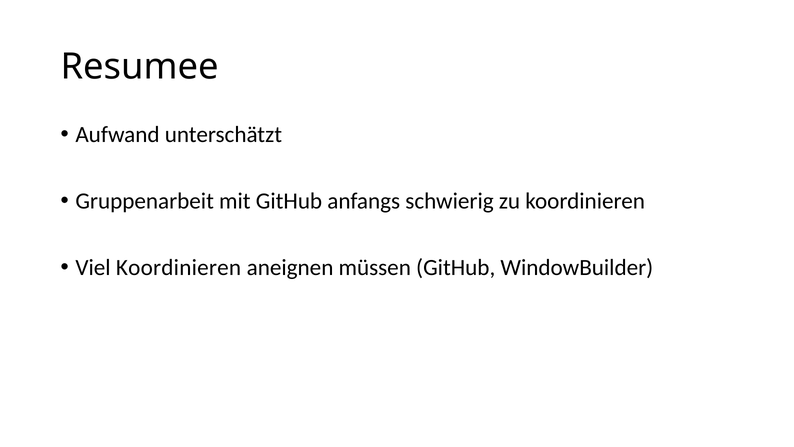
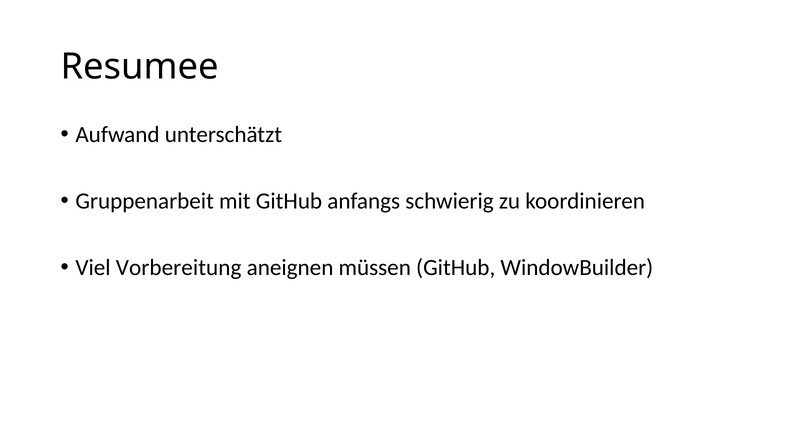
Viel Koordinieren: Koordinieren -> Vorbereitung (179, 267)
